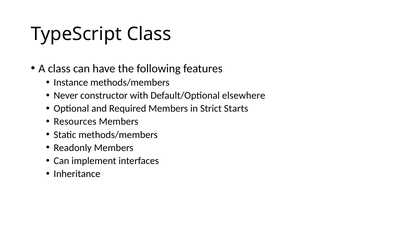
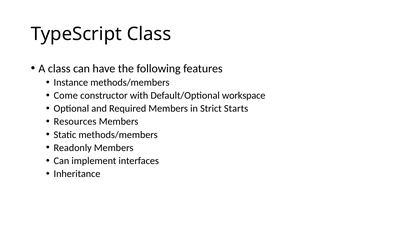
Never: Never -> Come (66, 95)
elsewhere: elsewhere -> workspace (244, 95)
